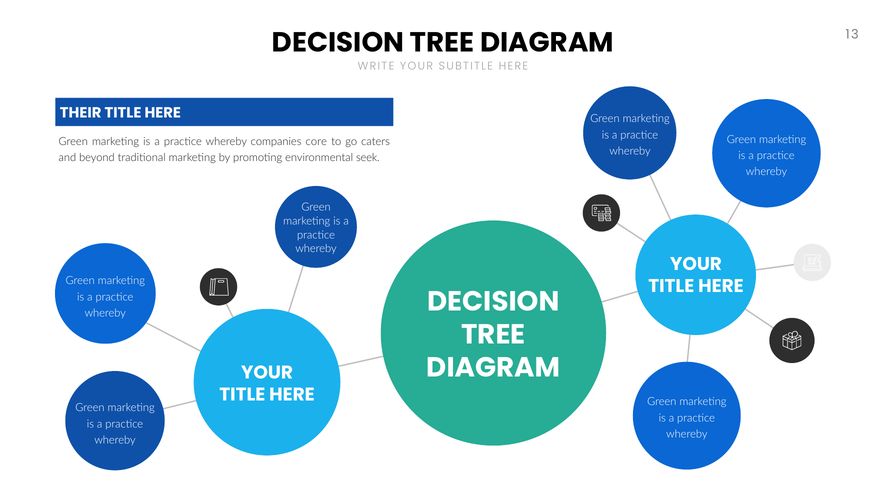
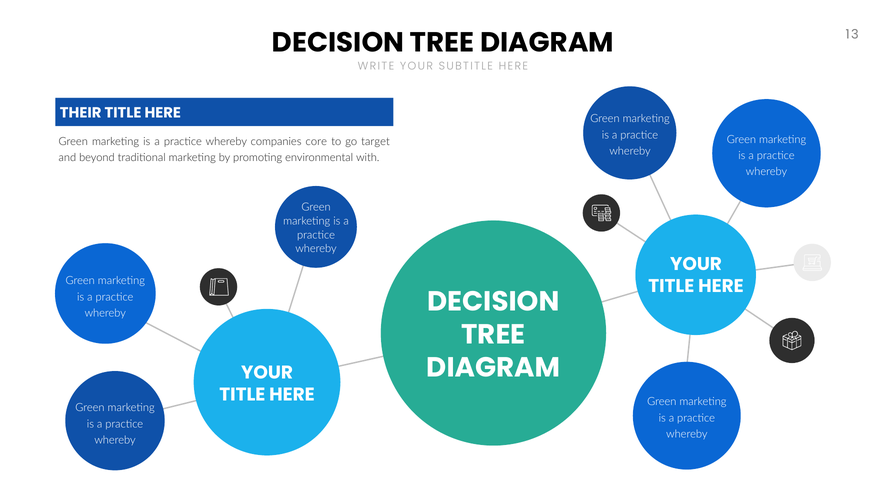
caters: caters -> target (376, 142)
seek: seek -> with (368, 158)
